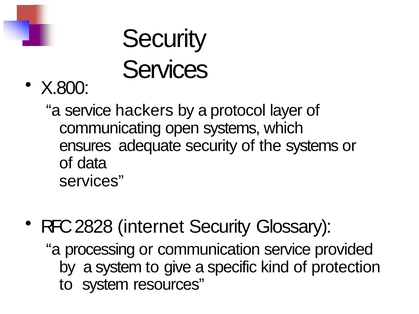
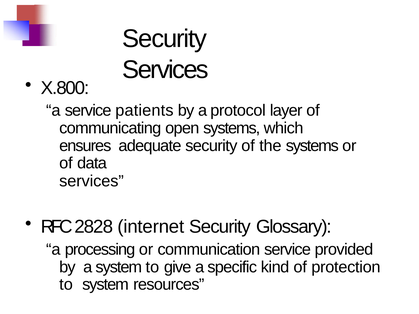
hackers: hackers -> patients (144, 111)
